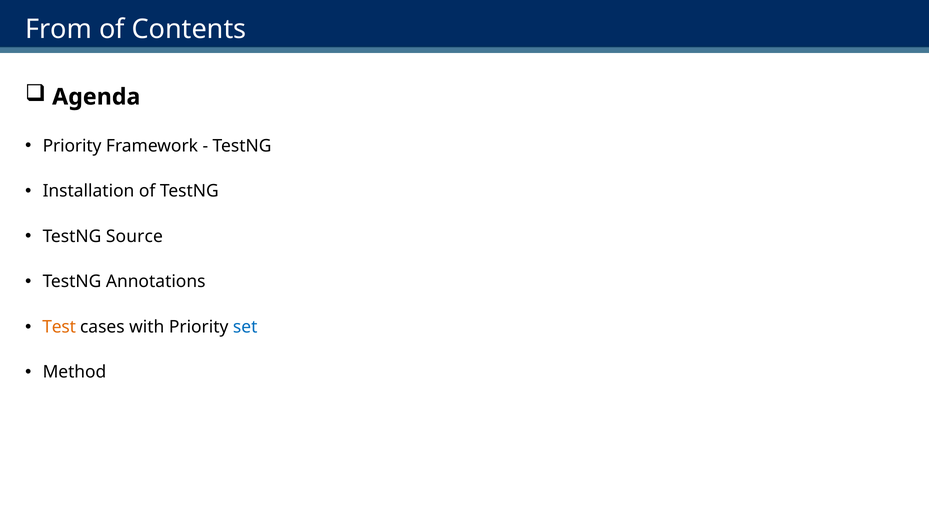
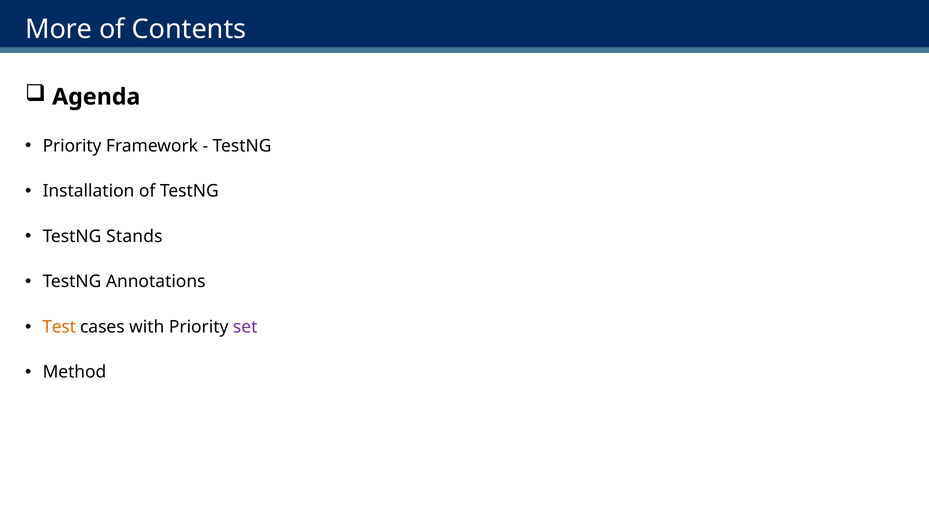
From: From -> More (59, 29)
Source: Source -> Stands (134, 236)
set colour: blue -> purple (245, 327)
